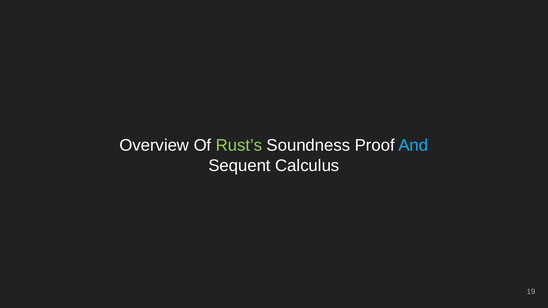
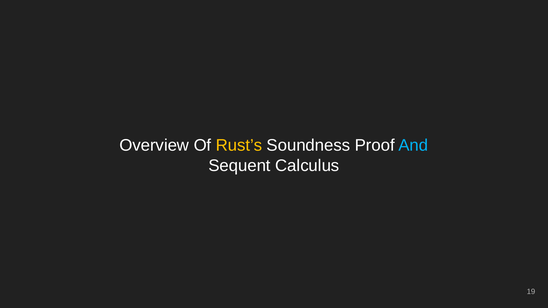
Rust’s colour: light green -> yellow (239, 146)
